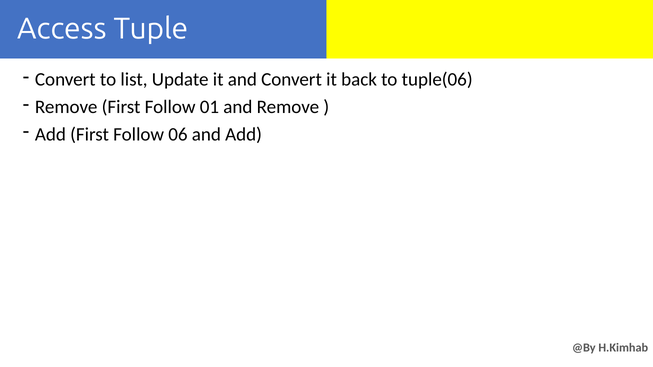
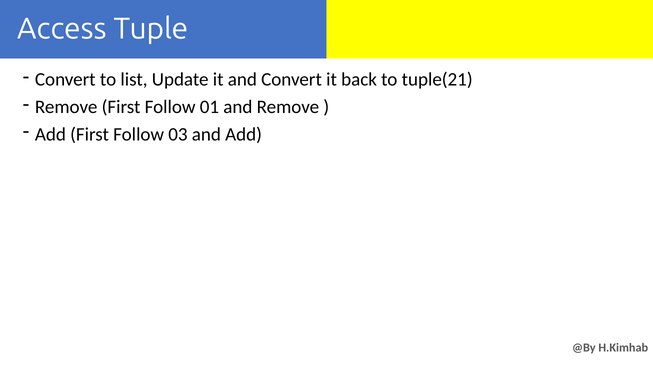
tuple(06: tuple(06 -> tuple(21 (437, 80)
06: 06 -> 03 (178, 135)
